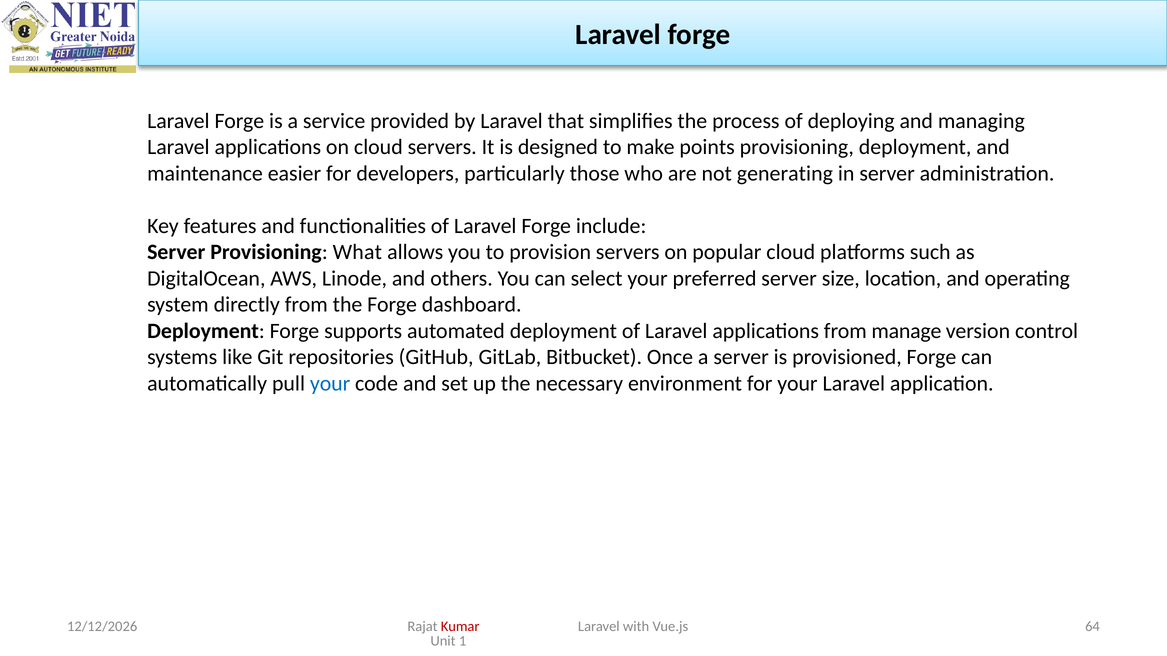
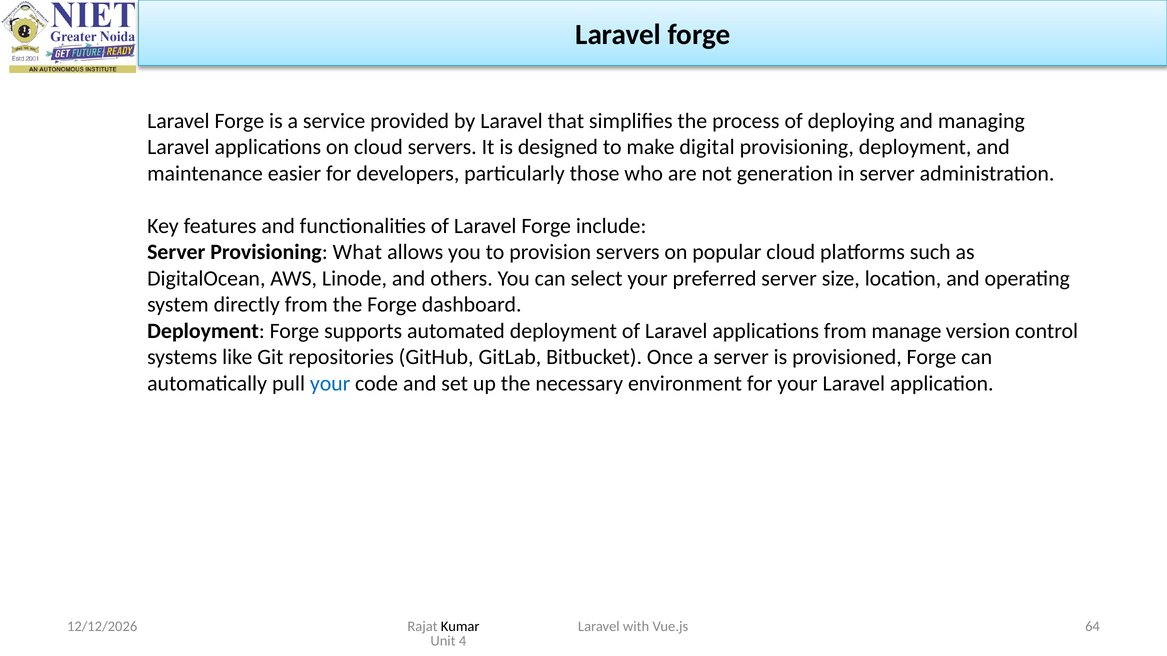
points: points -> digital (707, 147)
generating: generating -> generation (785, 174)
Kumar colour: red -> black (460, 627)
1: 1 -> 4 (463, 641)
